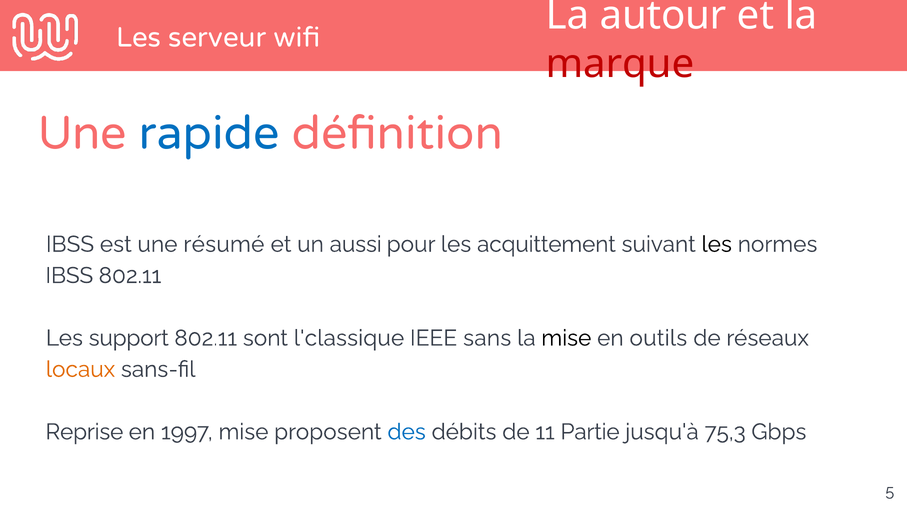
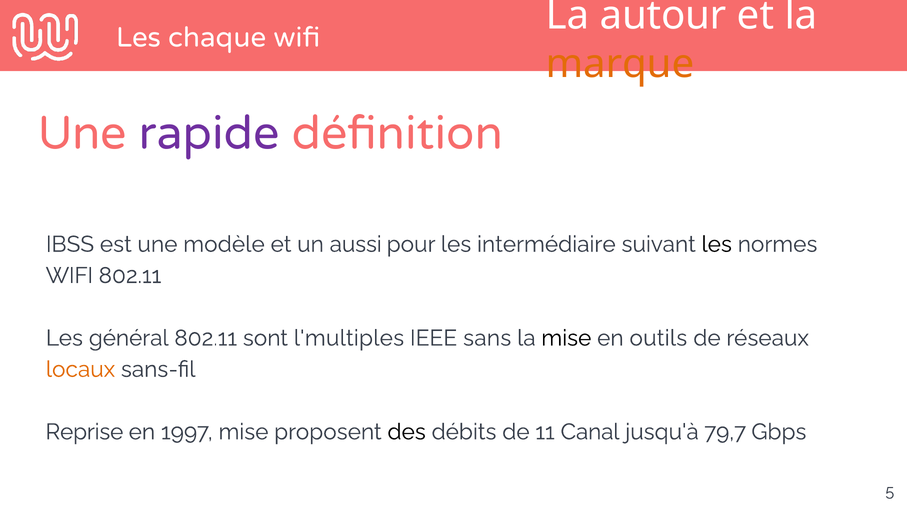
serveur: serveur -> chaque (217, 37)
marque colour: red -> orange (620, 64)
rapide colour: blue -> purple (209, 133)
résumé: résumé -> modèle (224, 244)
acquittement: acquittement -> intermédiaire (546, 244)
IBSS: IBSS -> WIFI (69, 276)
support: support -> général (129, 338)
l'classique: l'classique -> l'multiples (349, 338)
des colour: blue -> black (407, 432)
Partie: Partie -> Canal (590, 432)
75,3: 75,3 -> 79,7 (725, 432)
